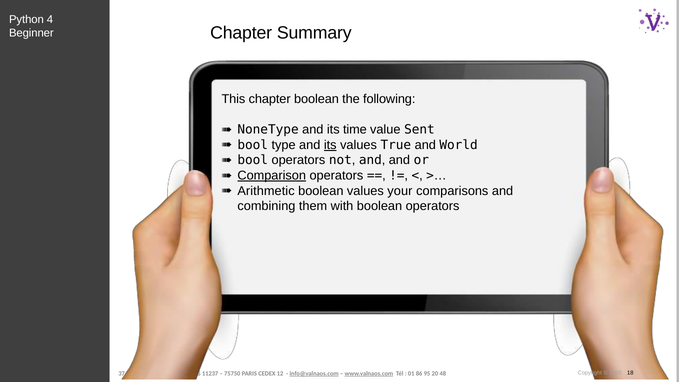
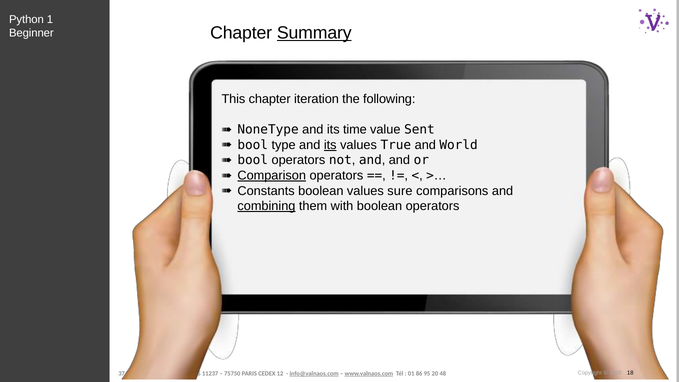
4: 4 -> 1 (50, 20)
Summary underline: none -> present (314, 33)
chapter boolean: boolean -> iteration (316, 99)
Arithmetic: Arithmetic -> Constants (266, 191)
your: your -> sure (400, 191)
combining underline: none -> present (266, 206)
